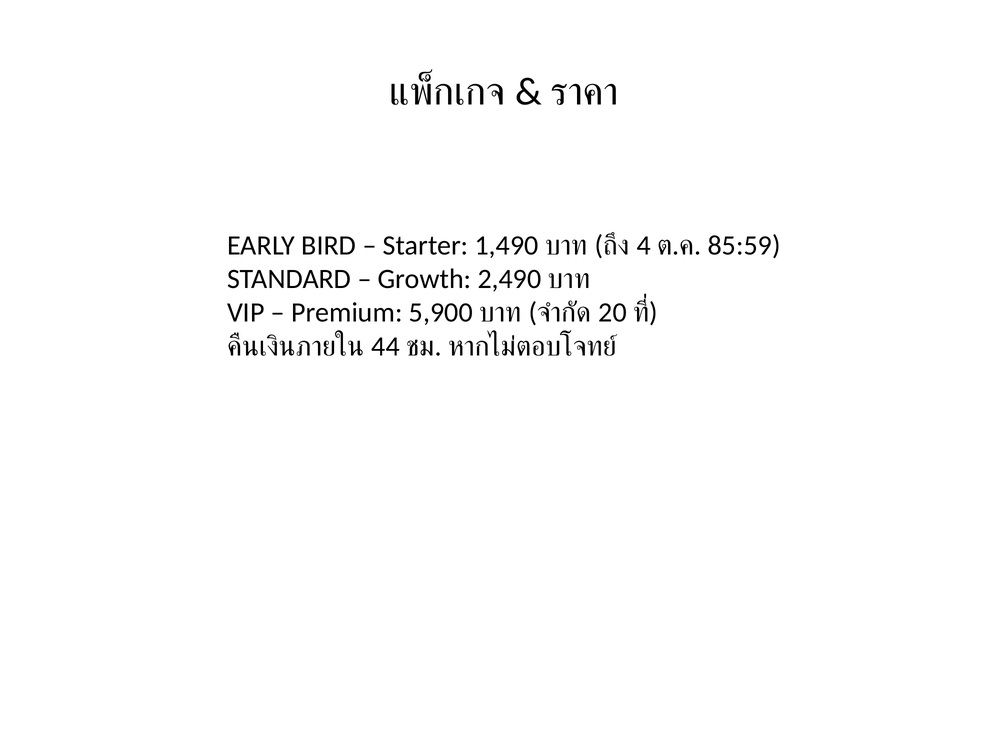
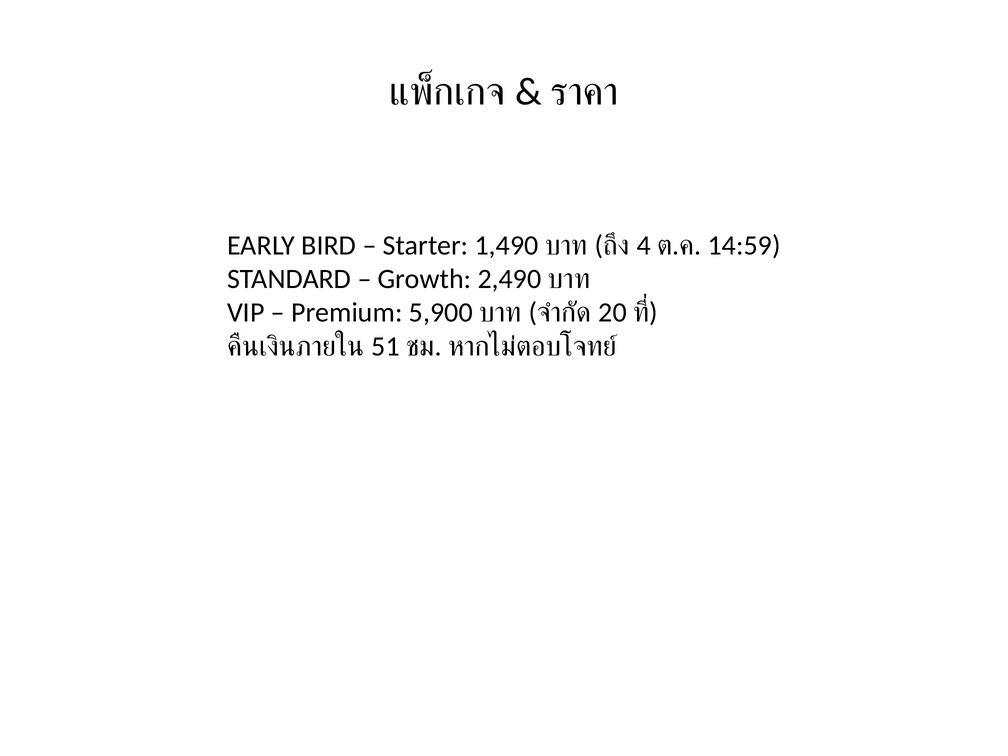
85:59: 85:59 -> 14:59 (744, 245)
44: 44 -> 51 (386, 346)
